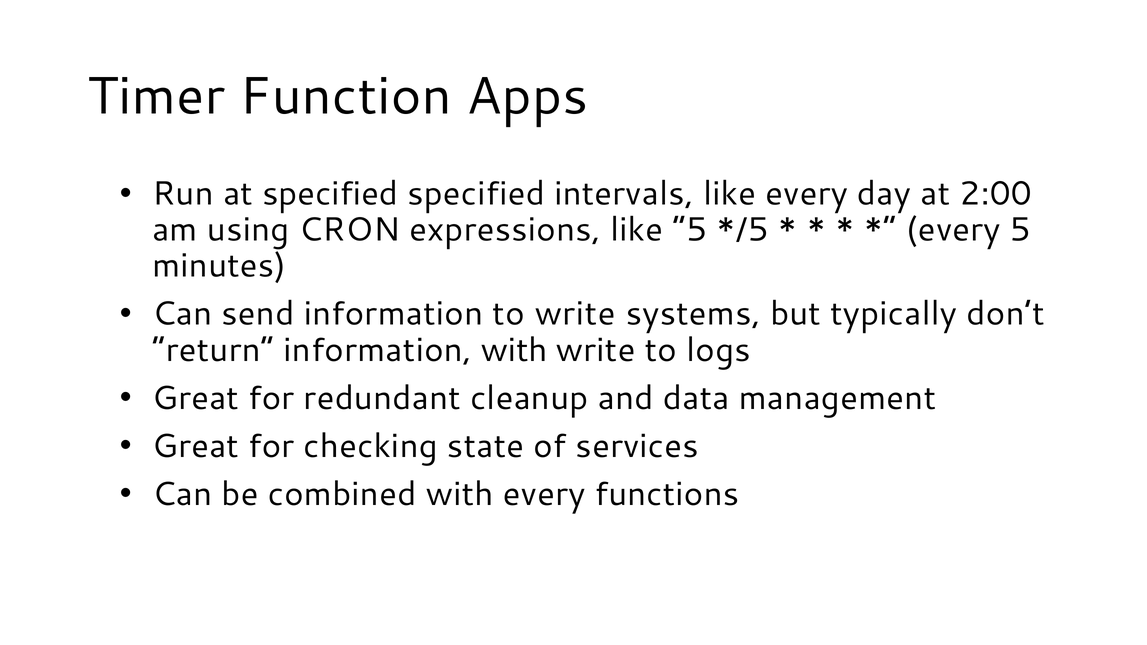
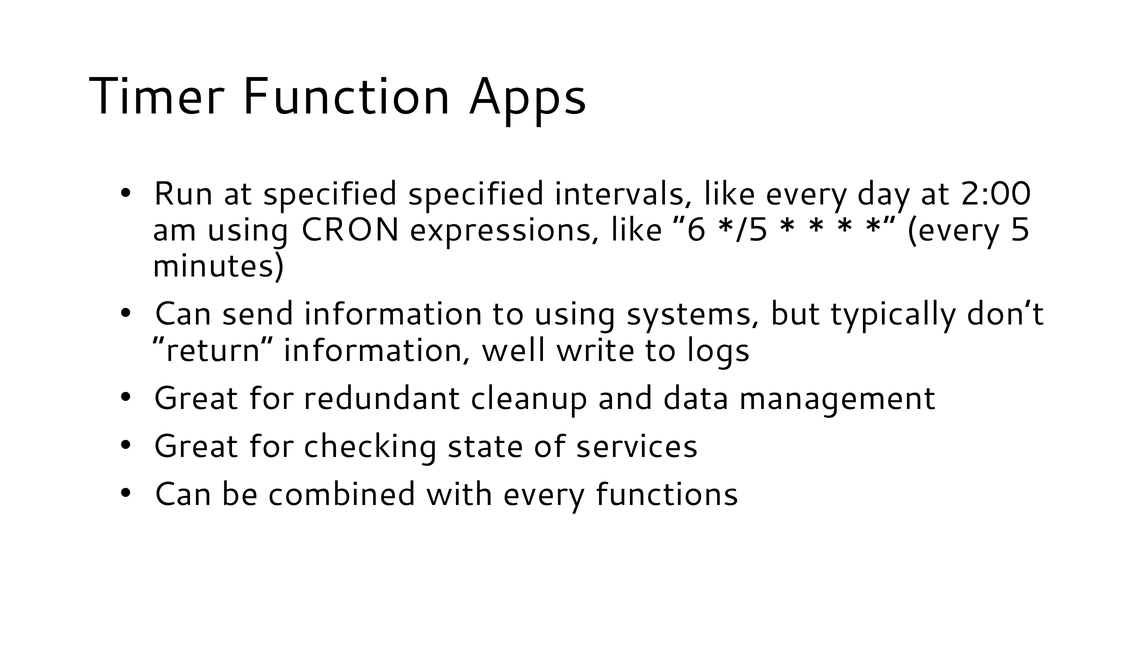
like 5: 5 -> 6 (690, 230)
to write: write -> using (575, 314)
information with: with -> well (514, 350)
